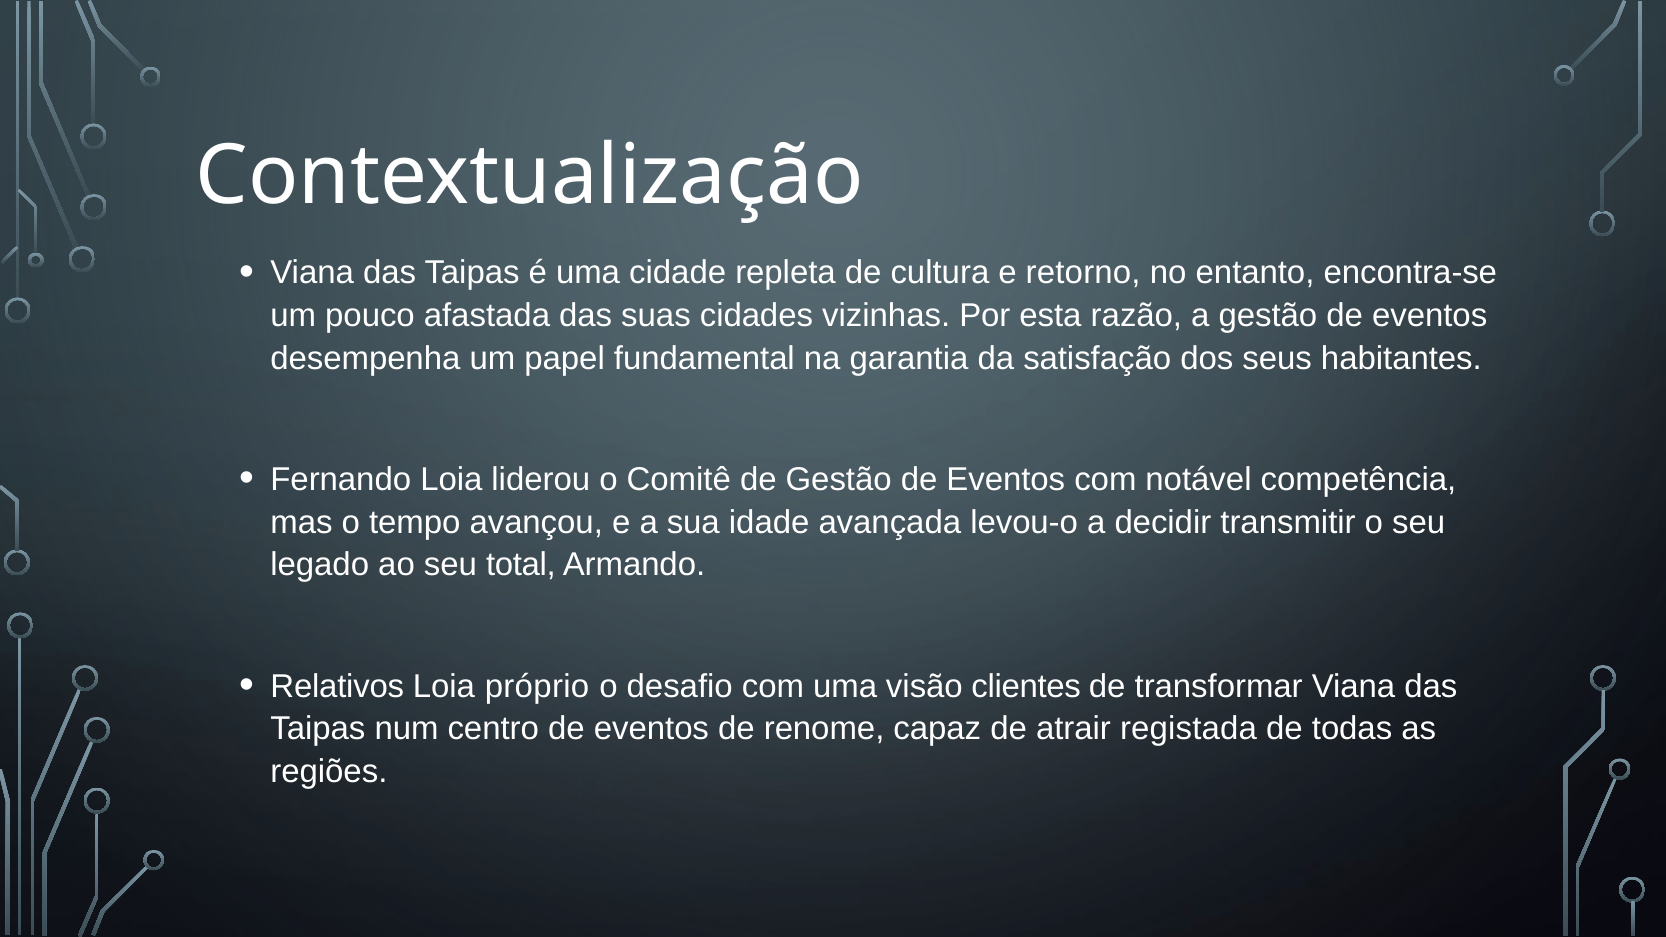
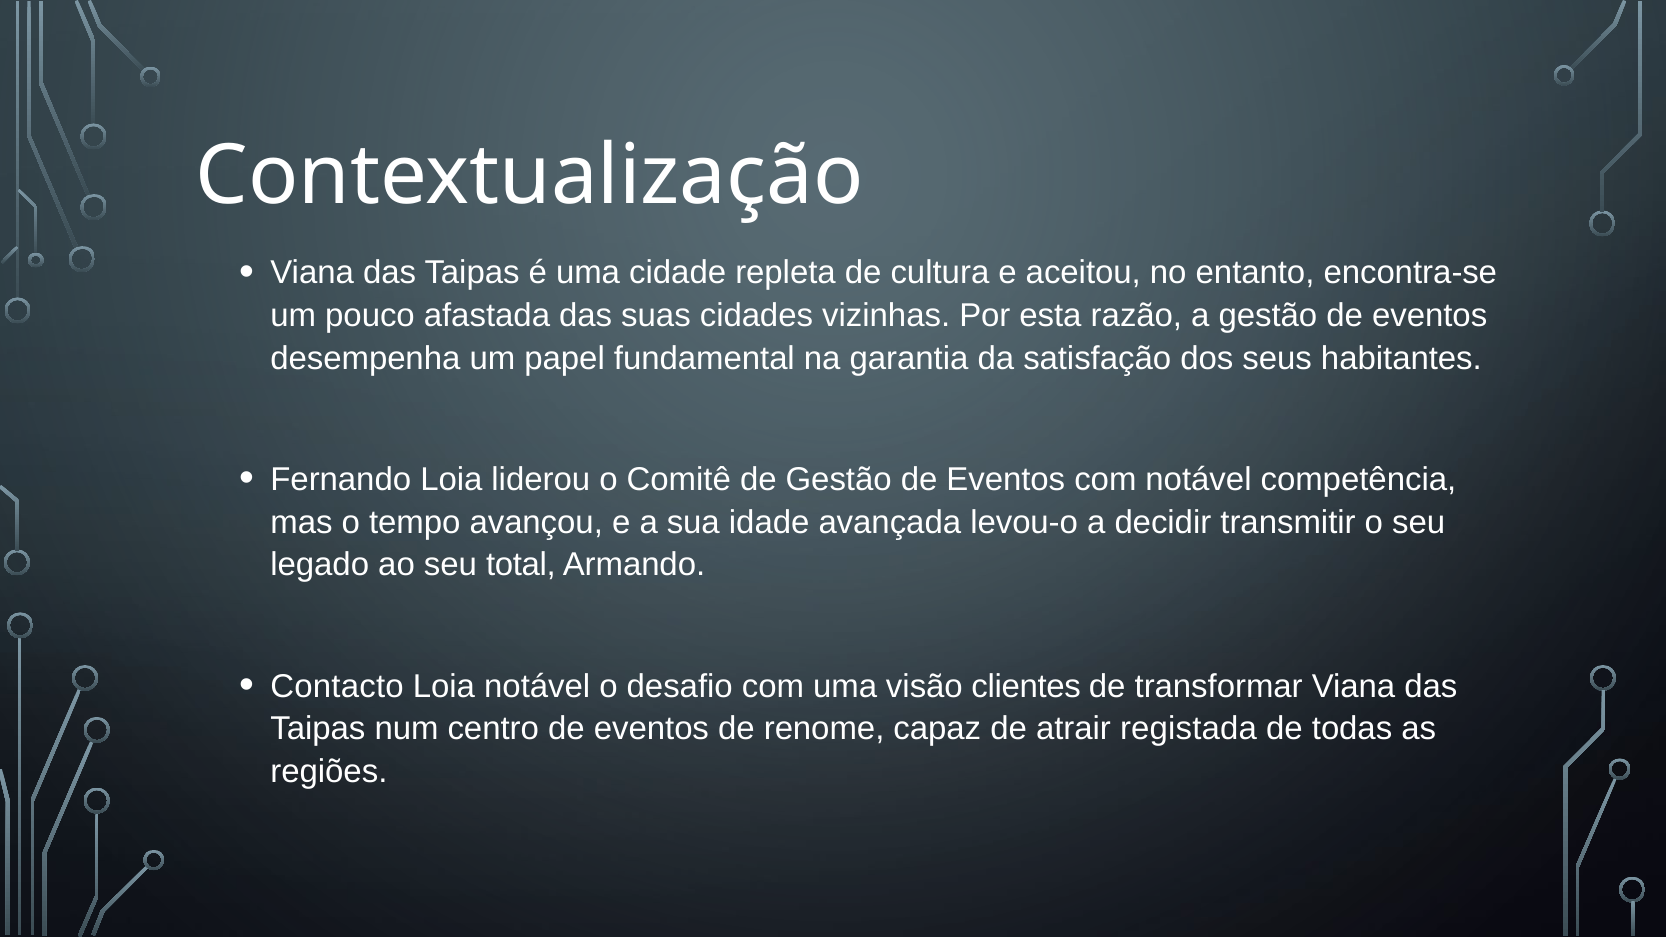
retorno: retorno -> aceitou (1083, 273)
Relativos: Relativos -> Contacto (337, 686)
Loia próprio: próprio -> notável (537, 686)
